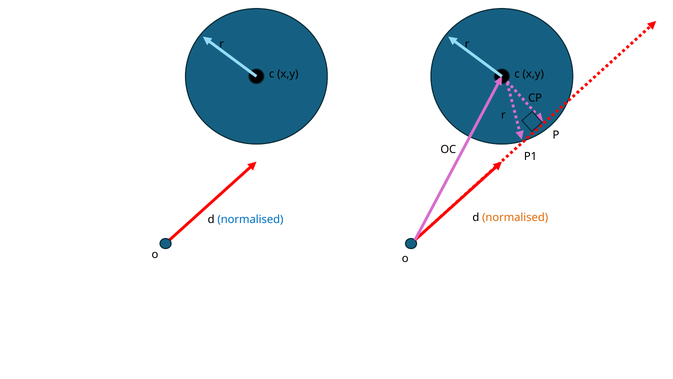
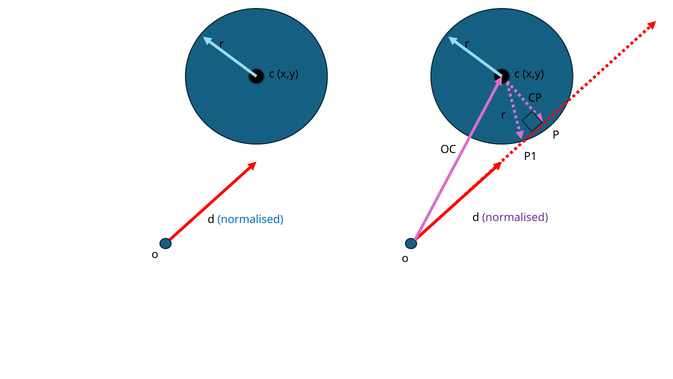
normalised colour: orange -> purple (515, 217)
